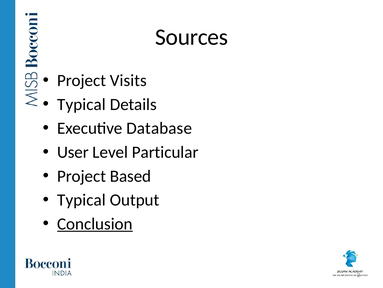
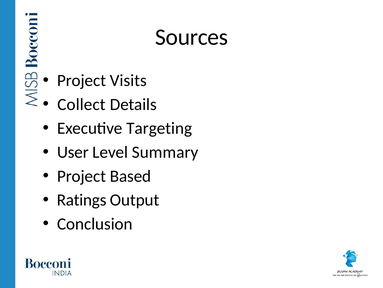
Typical: Typical -> Collect (81, 104)
Database: Database -> Targeting (159, 128)
Particular: Particular -> Summary (165, 152)
Typical: Typical -> Ratings (82, 200)
Conclusion underline: present -> none (95, 223)
